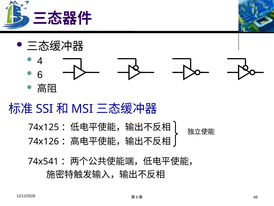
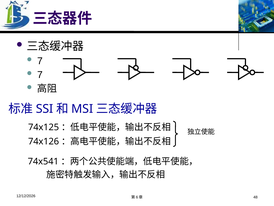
4: 4 -> 7 (40, 61)
6: 6 -> 7 (40, 75)
